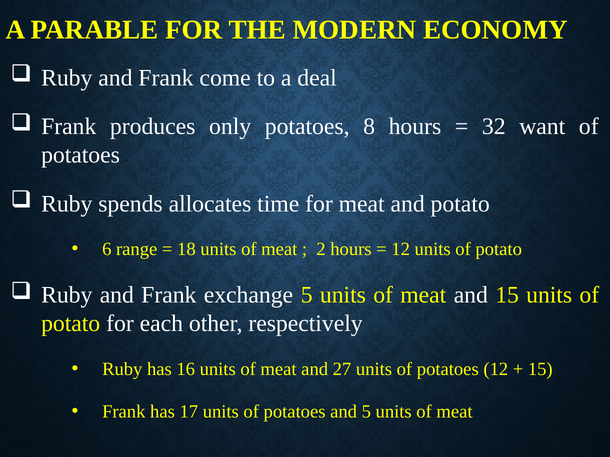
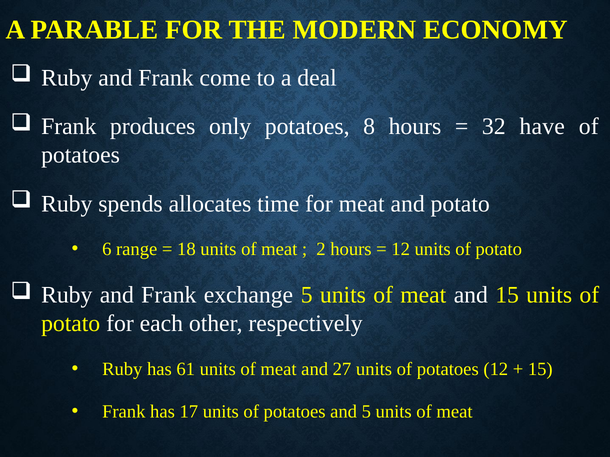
want: want -> have (542, 127)
16: 16 -> 61 (186, 369)
